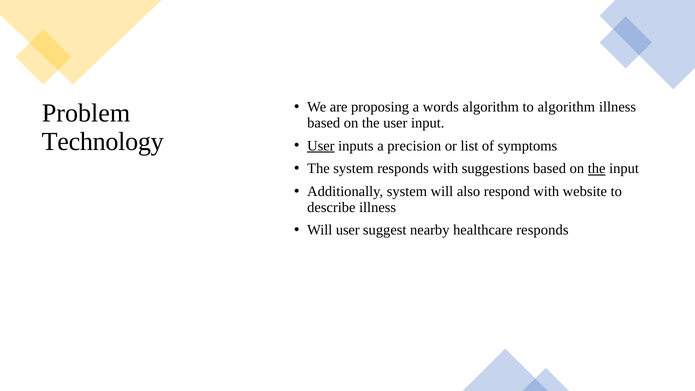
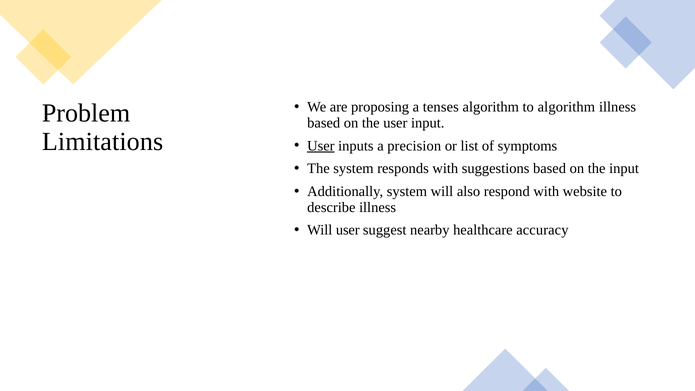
words: words -> tenses (441, 107)
Technology: Technology -> Limitations (103, 141)
the underline: present -> none (597, 169)
healthcare responds: responds -> accuracy (542, 230)
